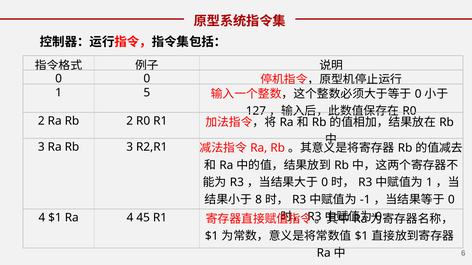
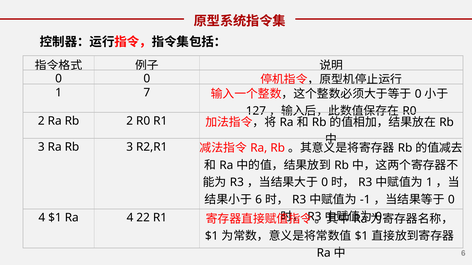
5: 5 -> 7 (147, 93)
8: 8 -> 6 (259, 200)
45: 45 -> 22 (143, 218)
